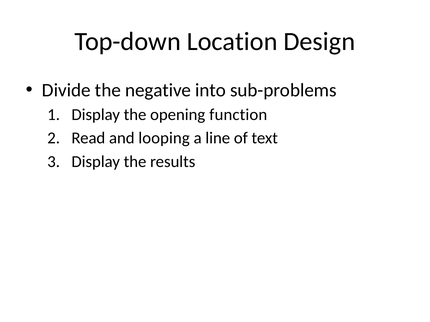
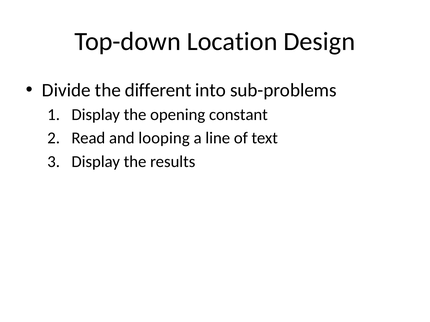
negative: negative -> different (158, 90)
function: function -> constant (238, 115)
